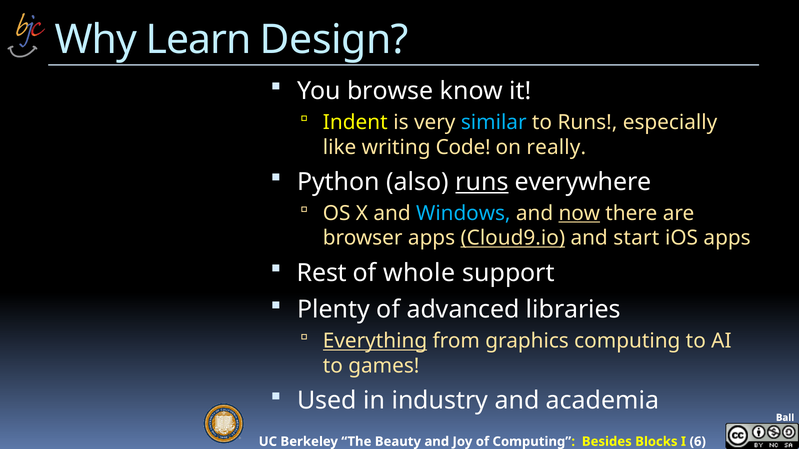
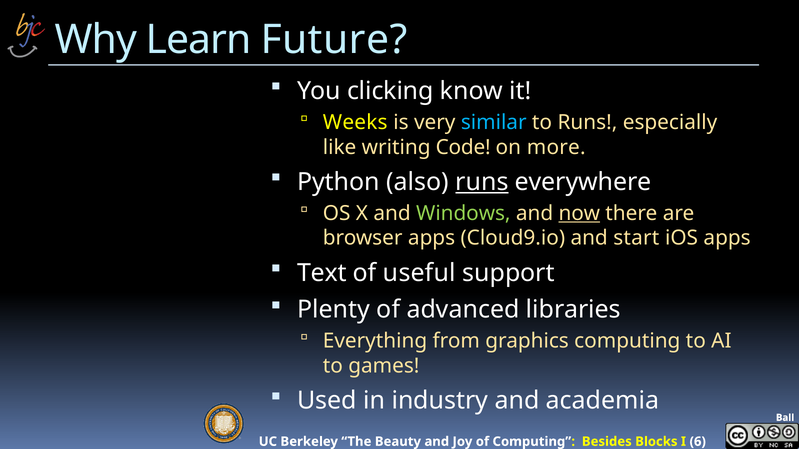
Design: Design -> Future (334, 40)
browse: browse -> clicking (390, 91)
Indent: Indent -> Weeks (355, 122)
really: really -> more (556, 147)
Windows colour: light blue -> light green (463, 213)
Cloud9.io underline: present -> none (513, 238)
Rest: Rest -> Text (322, 273)
whole: whole -> useful (419, 273)
Everything underline: present -> none (375, 341)
